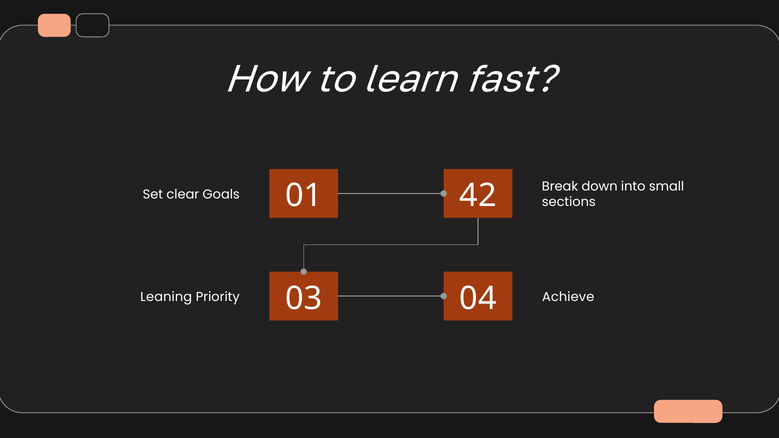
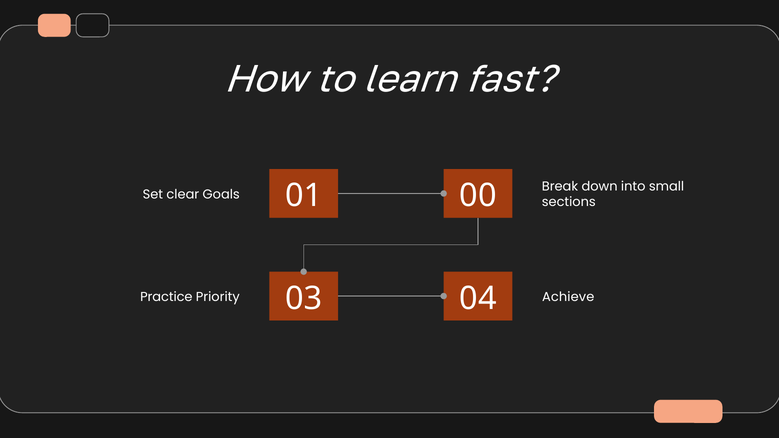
42: 42 -> 00 (478, 196)
Leaning: Leaning -> Practice (166, 297)
